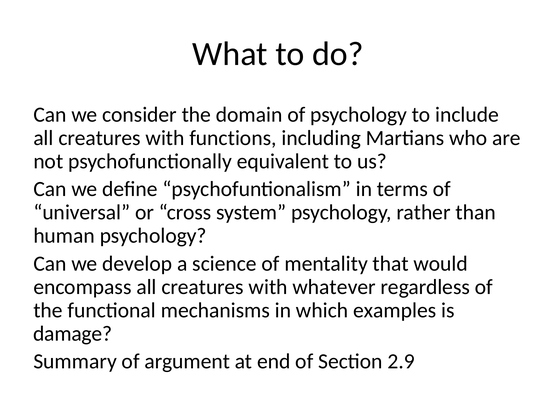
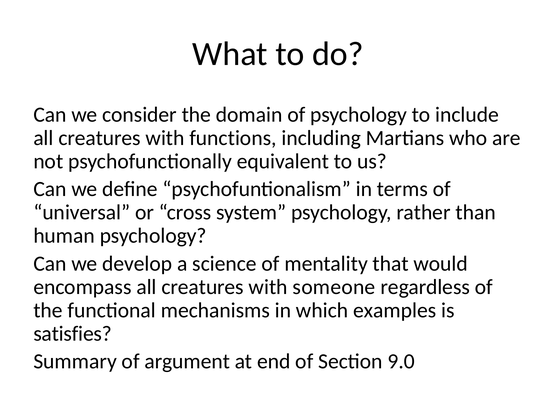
whatever: whatever -> someone (334, 287)
damage: damage -> satisfies (73, 334)
2.9: 2.9 -> 9.0 (401, 361)
